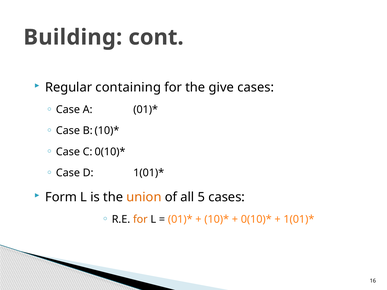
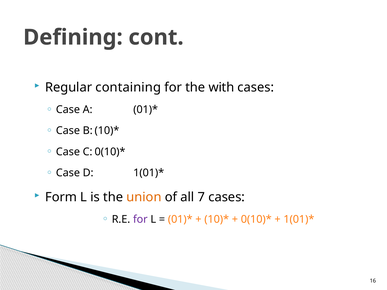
Building: Building -> Defining (73, 37)
give: give -> with (221, 87)
5: 5 -> 7 (201, 197)
for colour: orange -> purple (140, 220)
